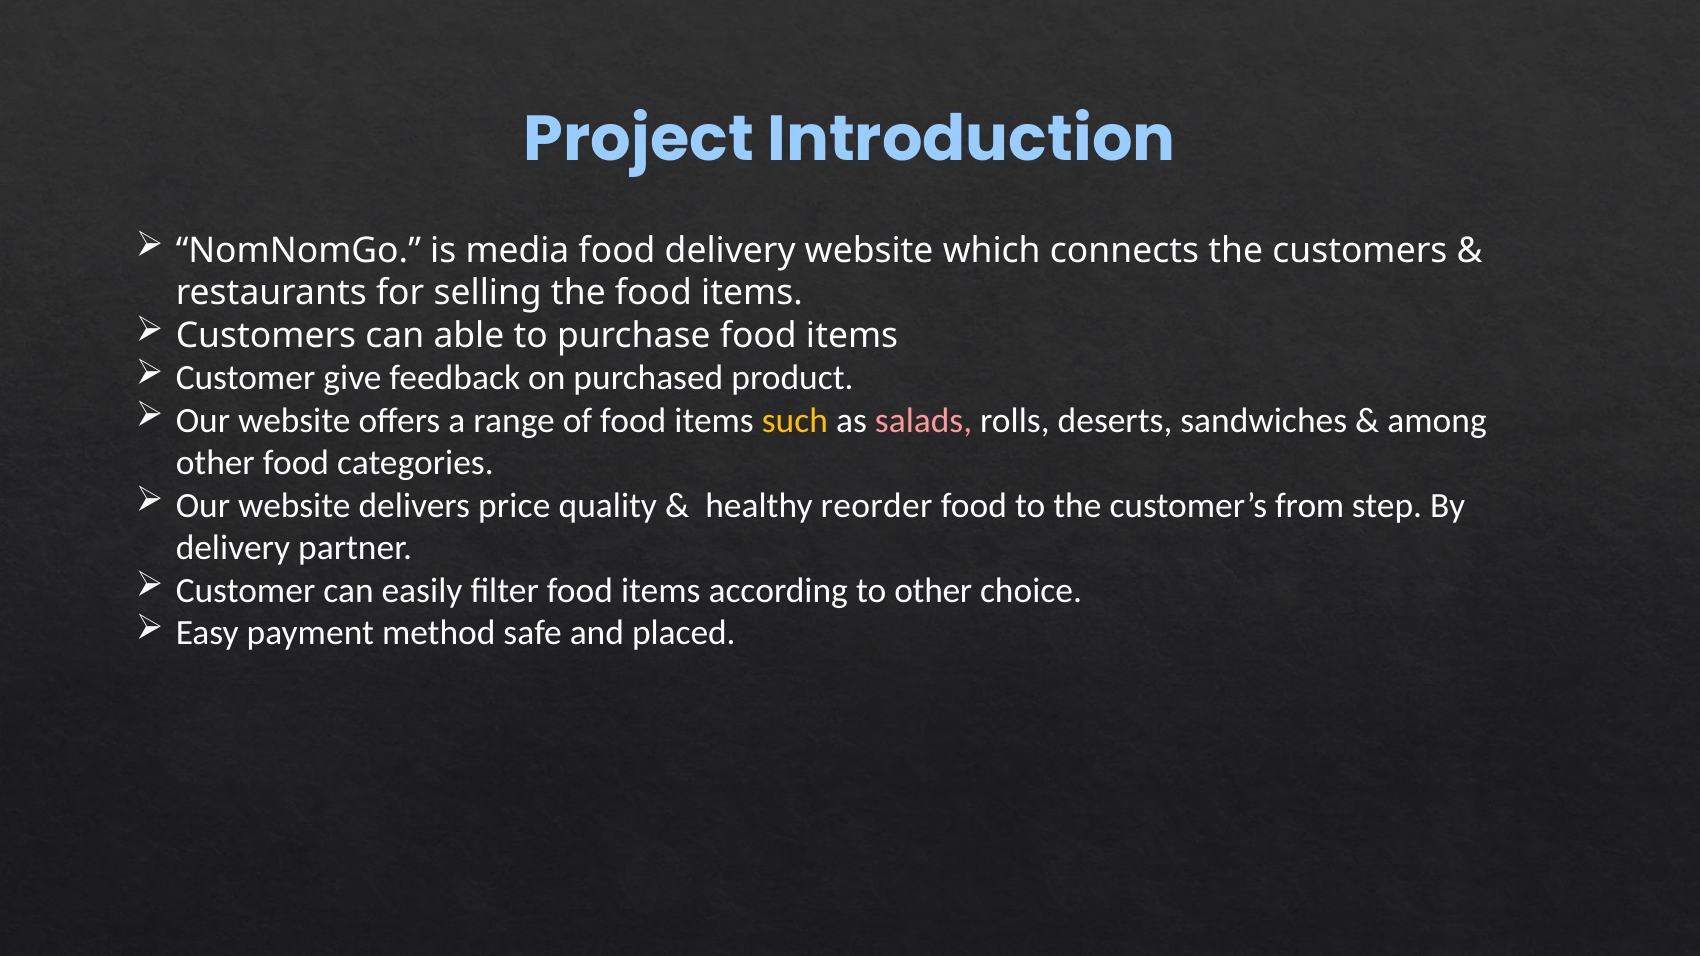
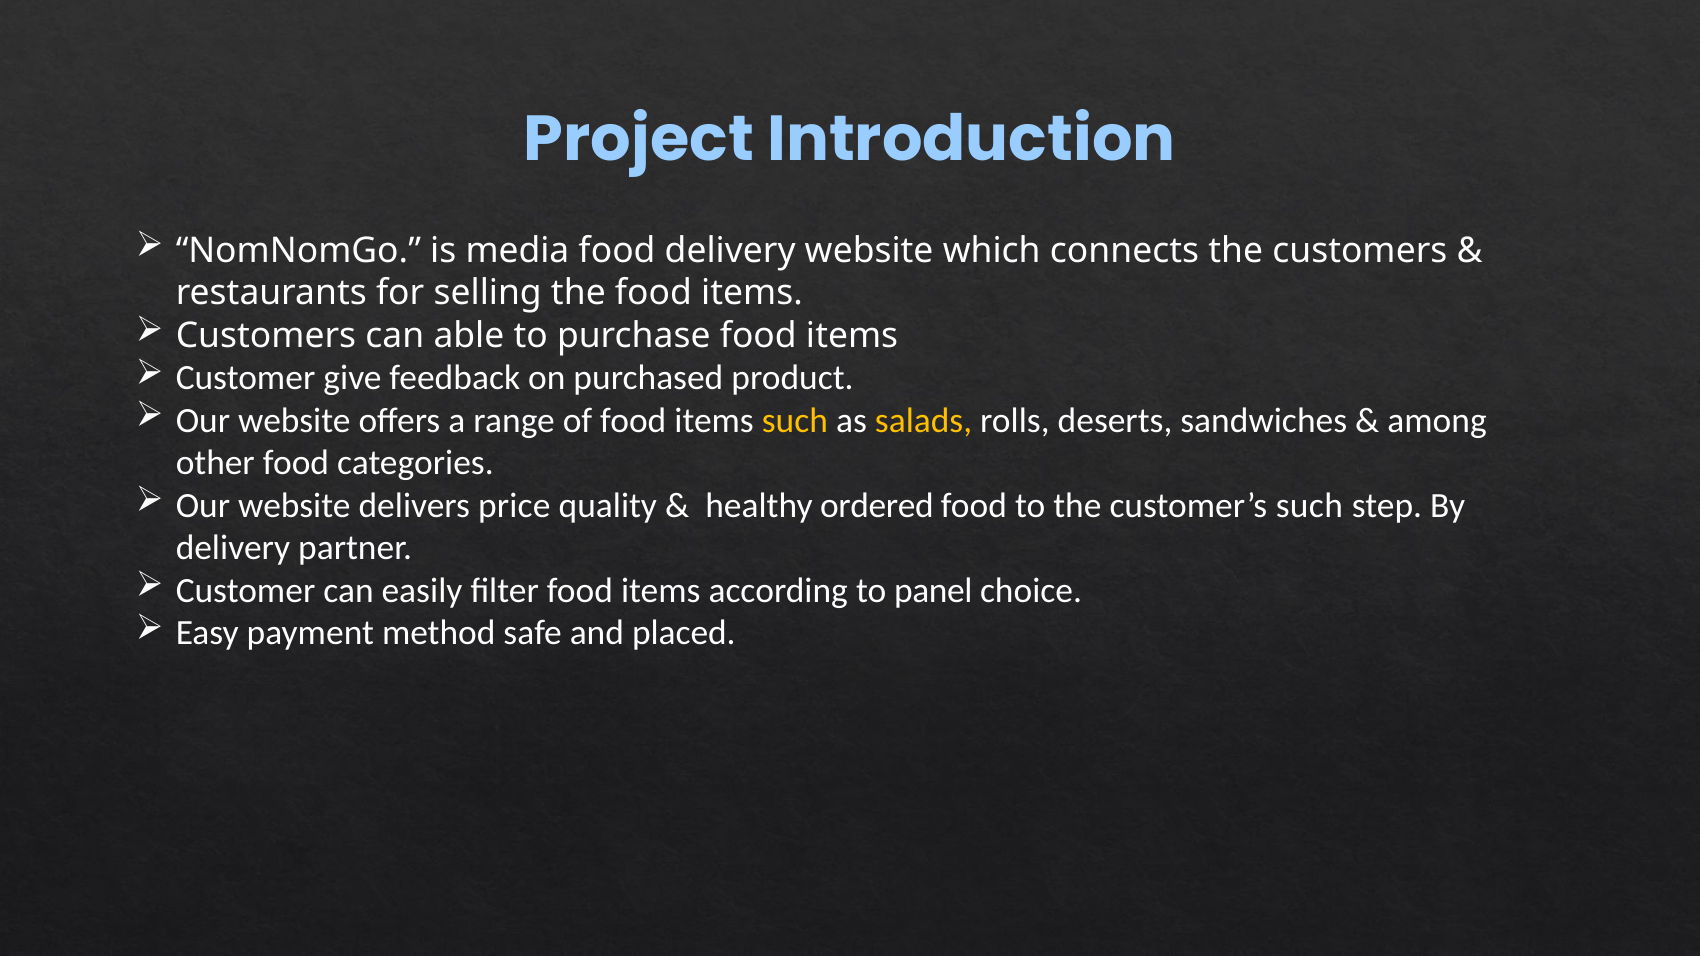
salads colour: pink -> yellow (924, 421)
reorder: reorder -> ordered (877, 506)
customer’s from: from -> such (1309, 506)
to other: other -> panel (933, 591)
